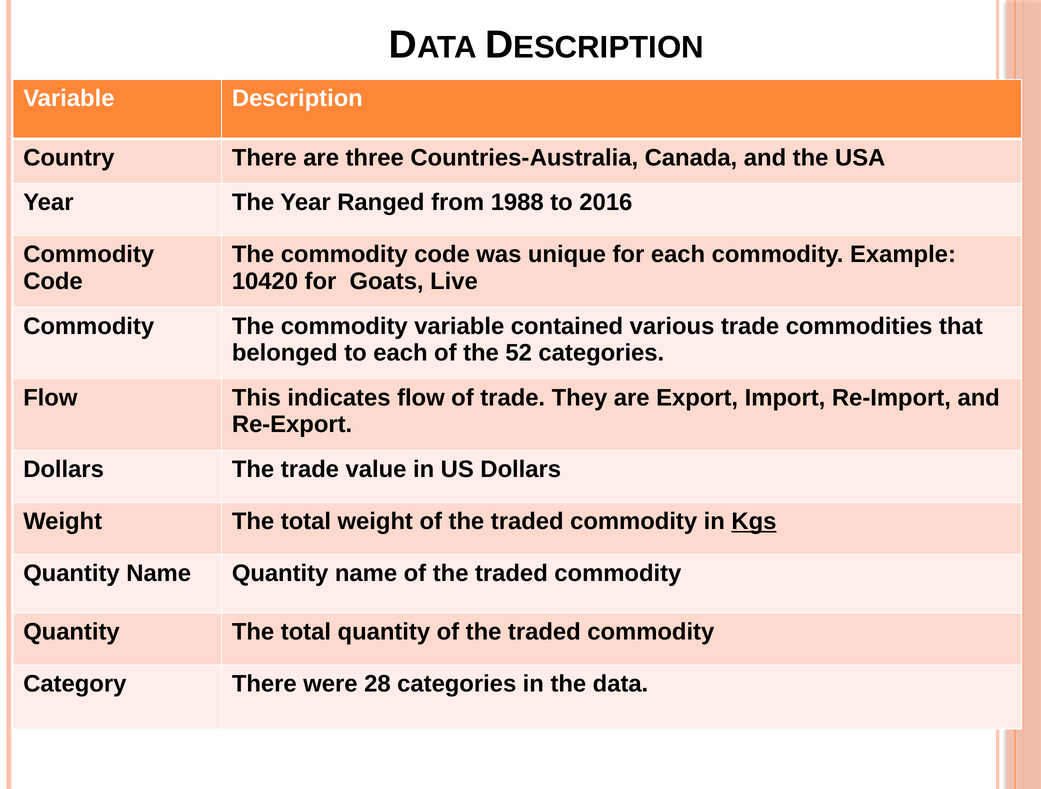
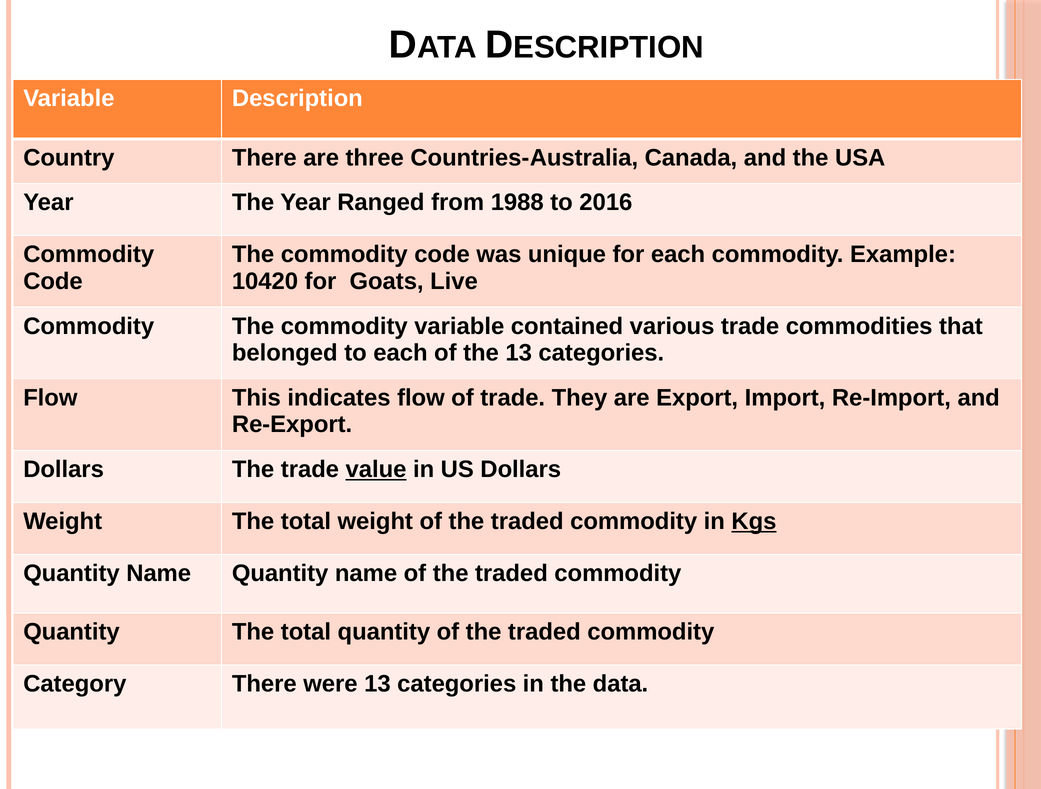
the 52: 52 -> 13 (519, 353)
value underline: none -> present (376, 469)
were 28: 28 -> 13 (377, 684)
